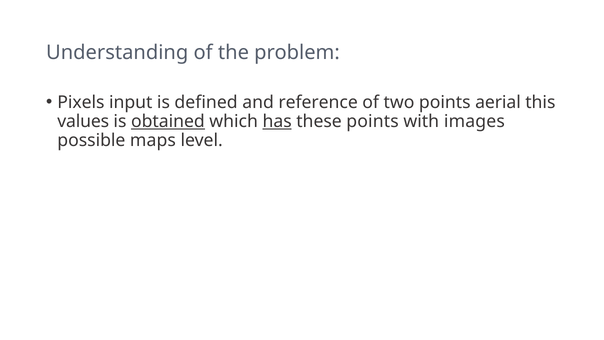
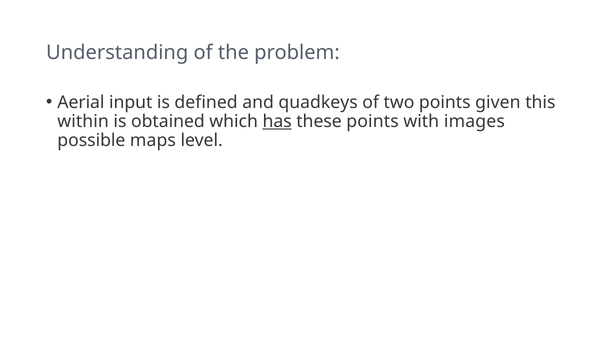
Pixels: Pixels -> Aerial (81, 102)
reference: reference -> quadkeys (318, 102)
aerial: aerial -> given (498, 102)
values: values -> within (83, 121)
obtained underline: present -> none (168, 121)
